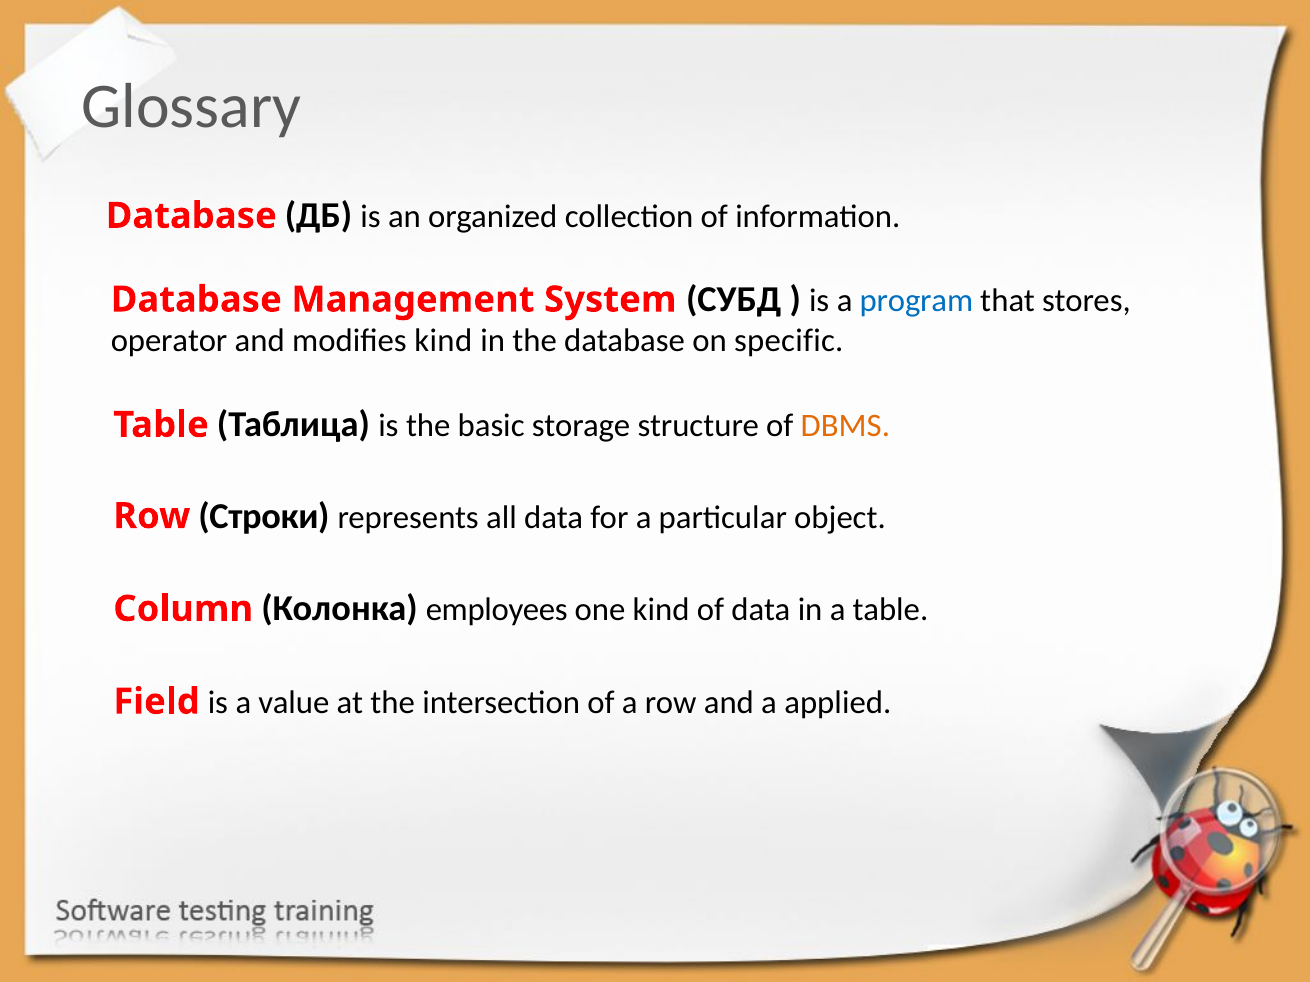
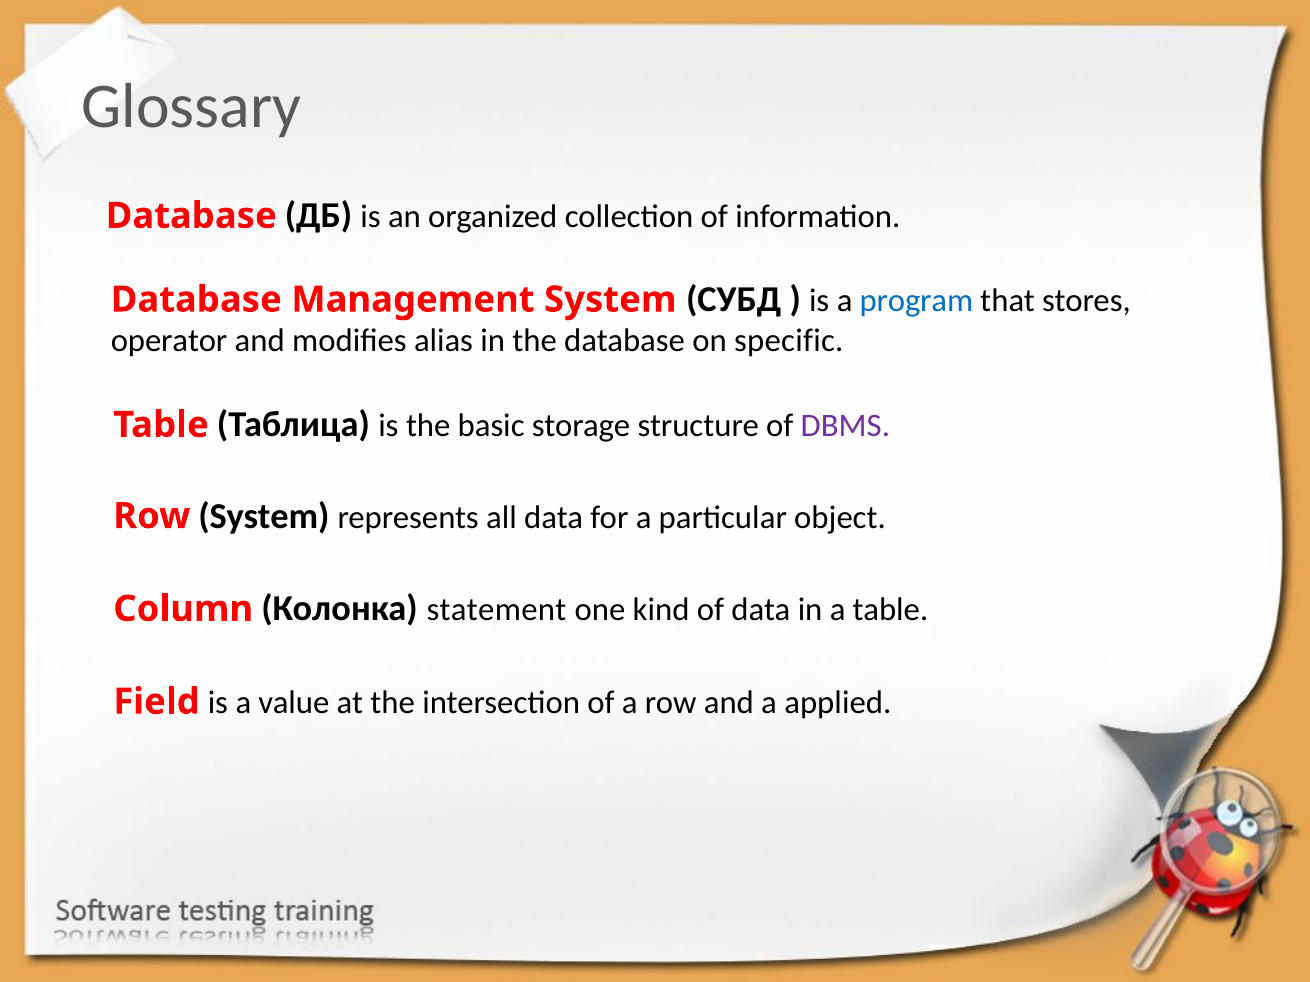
modifies kind: kind -> alias (444, 341)
DBMS colour: orange -> purple (845, 426)
Row Строки: Строки -> System (264, 516)
employees: employees -> statement (496, 610)
